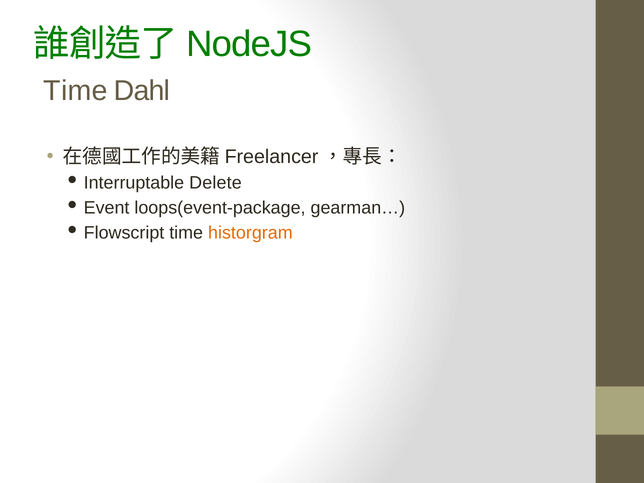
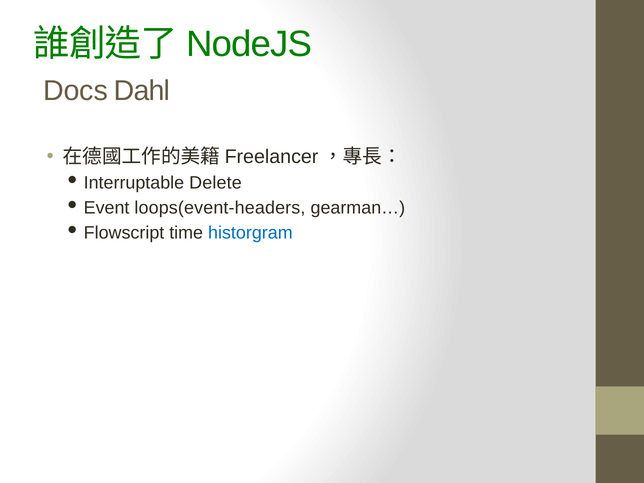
Time: Time -> Docs (76, 91)
loops(event-package: loops(event-package -> loops(event-headers (220, 208)
historgram colour: orange -> blue (250, 233)
